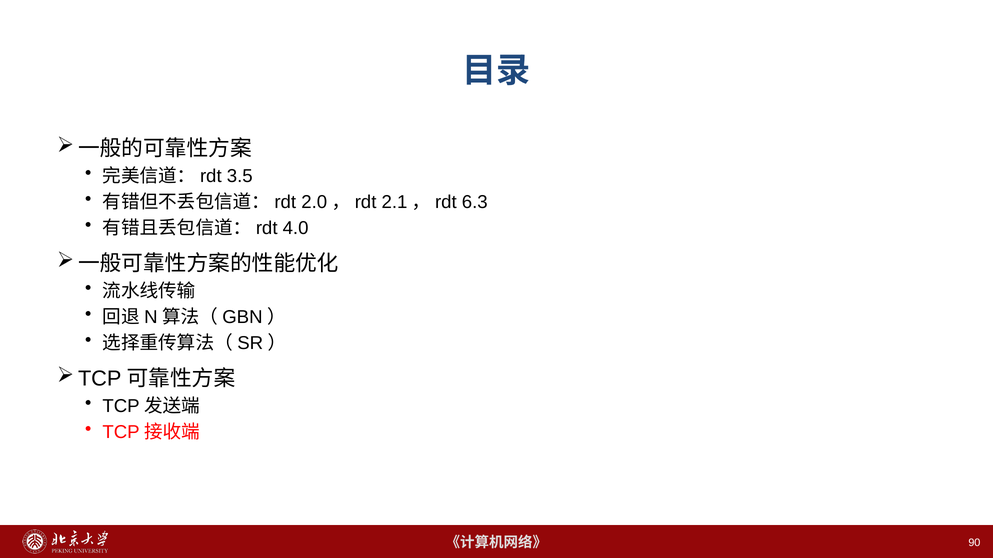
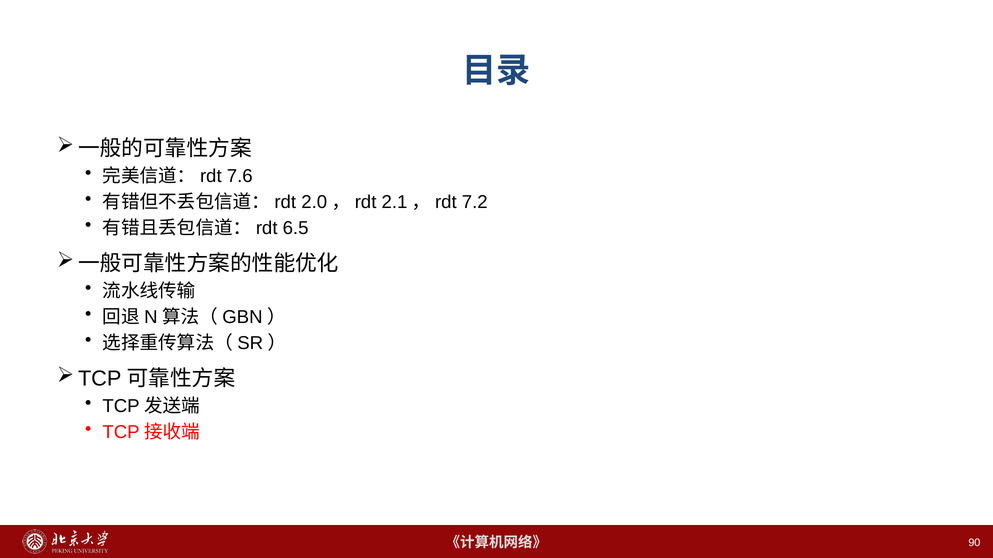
3.5: 3.5 -> 7.6 (240, 176)
6.3: 6.3 -> 7.2 (475, 202)
4.0: 4.0 -> 6.5 (296, 228)
